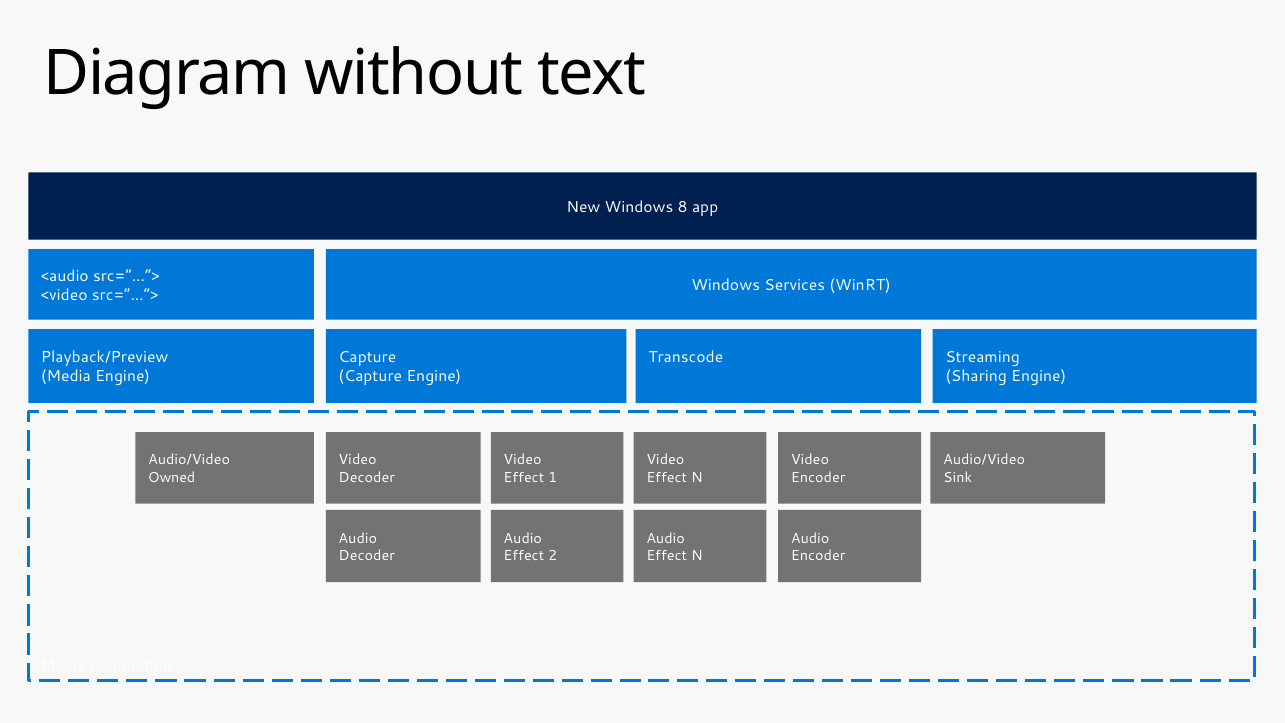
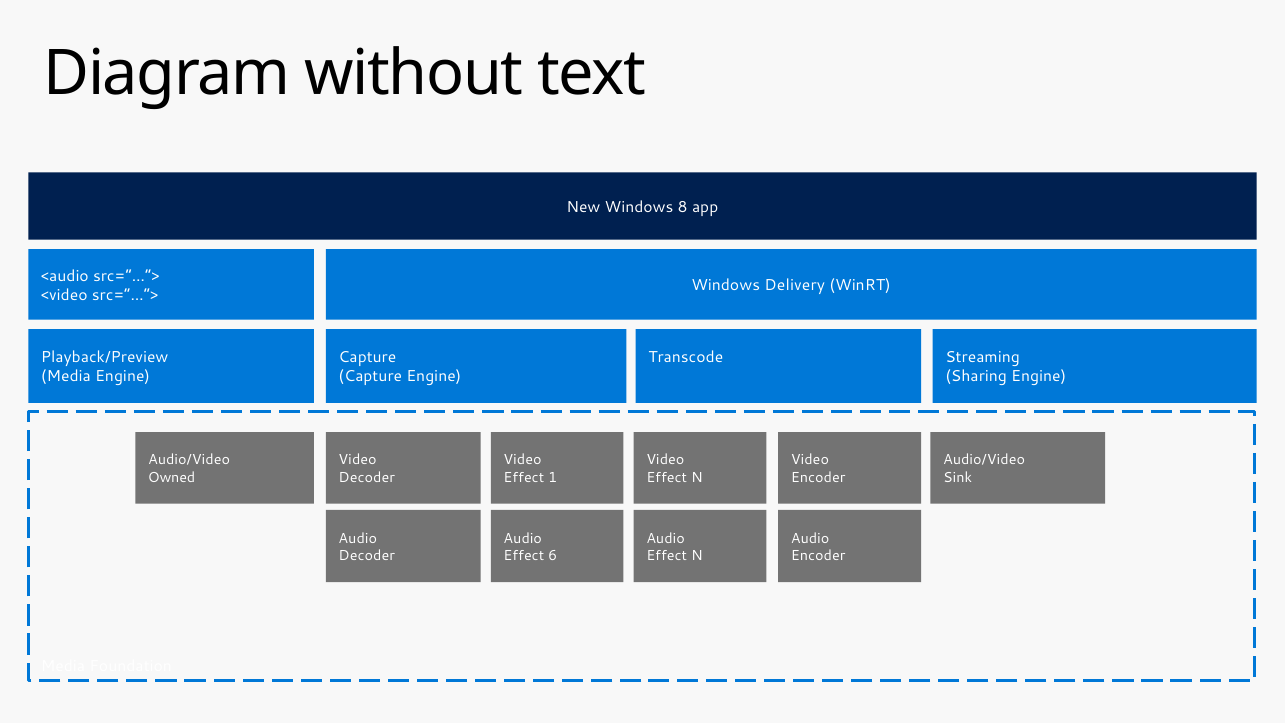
Services: Services -> Delivery (795, 285)
2: 2 -> 6 (553, 555)
